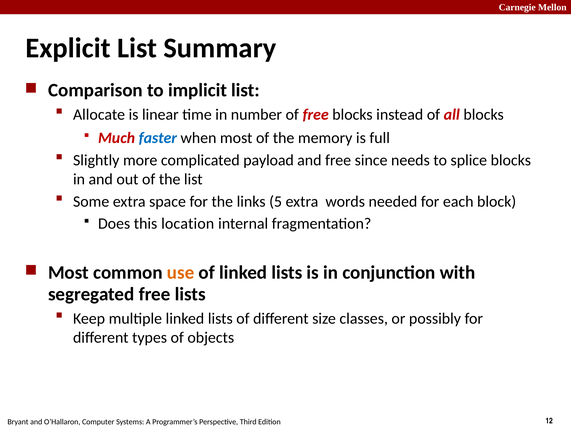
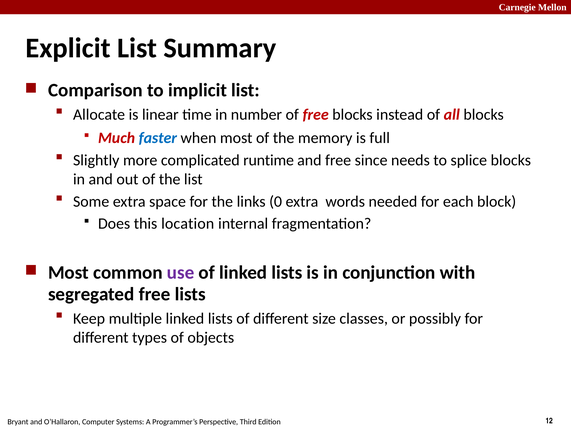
payload: payload -> runtime (269, 160)
5: 5 -> 0 (276, 202)
use colour: orange -> purple (181, 273)
